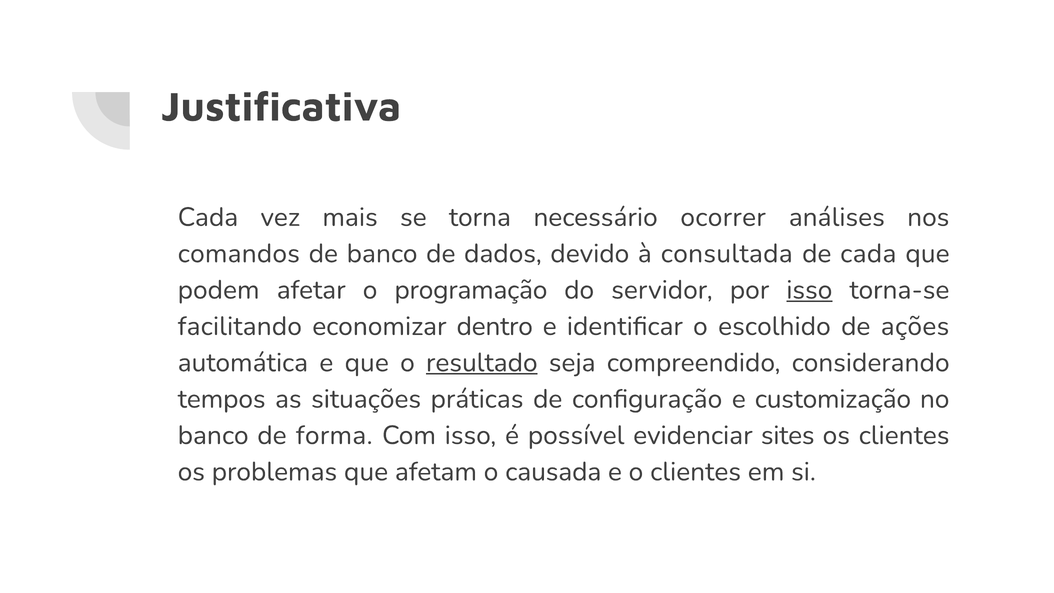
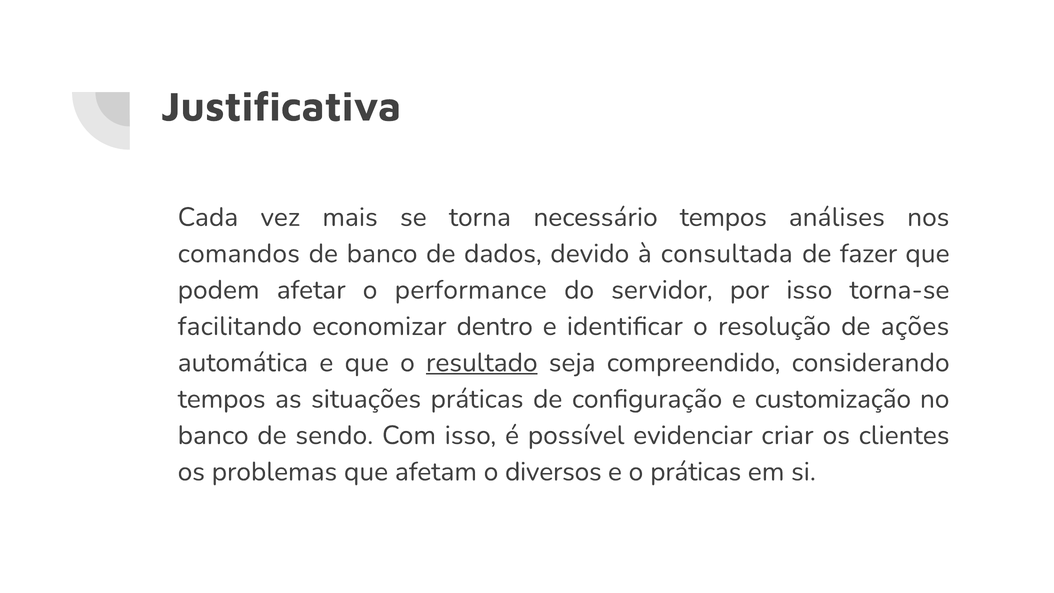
necessário ocorrer: ocorrer -> tempos (723, 217)
de cada: cada -> fazer (869, 253)
programação: programação -> performance (471, 290)
isso underline: present -> none (809, 290)
escolhido: escolhido -> resolução (774, 326)
forma: forma -> sendo (334, 435)
sites: sites -> criar (787, 435)
causada: causada -> diversos (553, 472)
o clientes: clientes -> práticas (696, 472)
